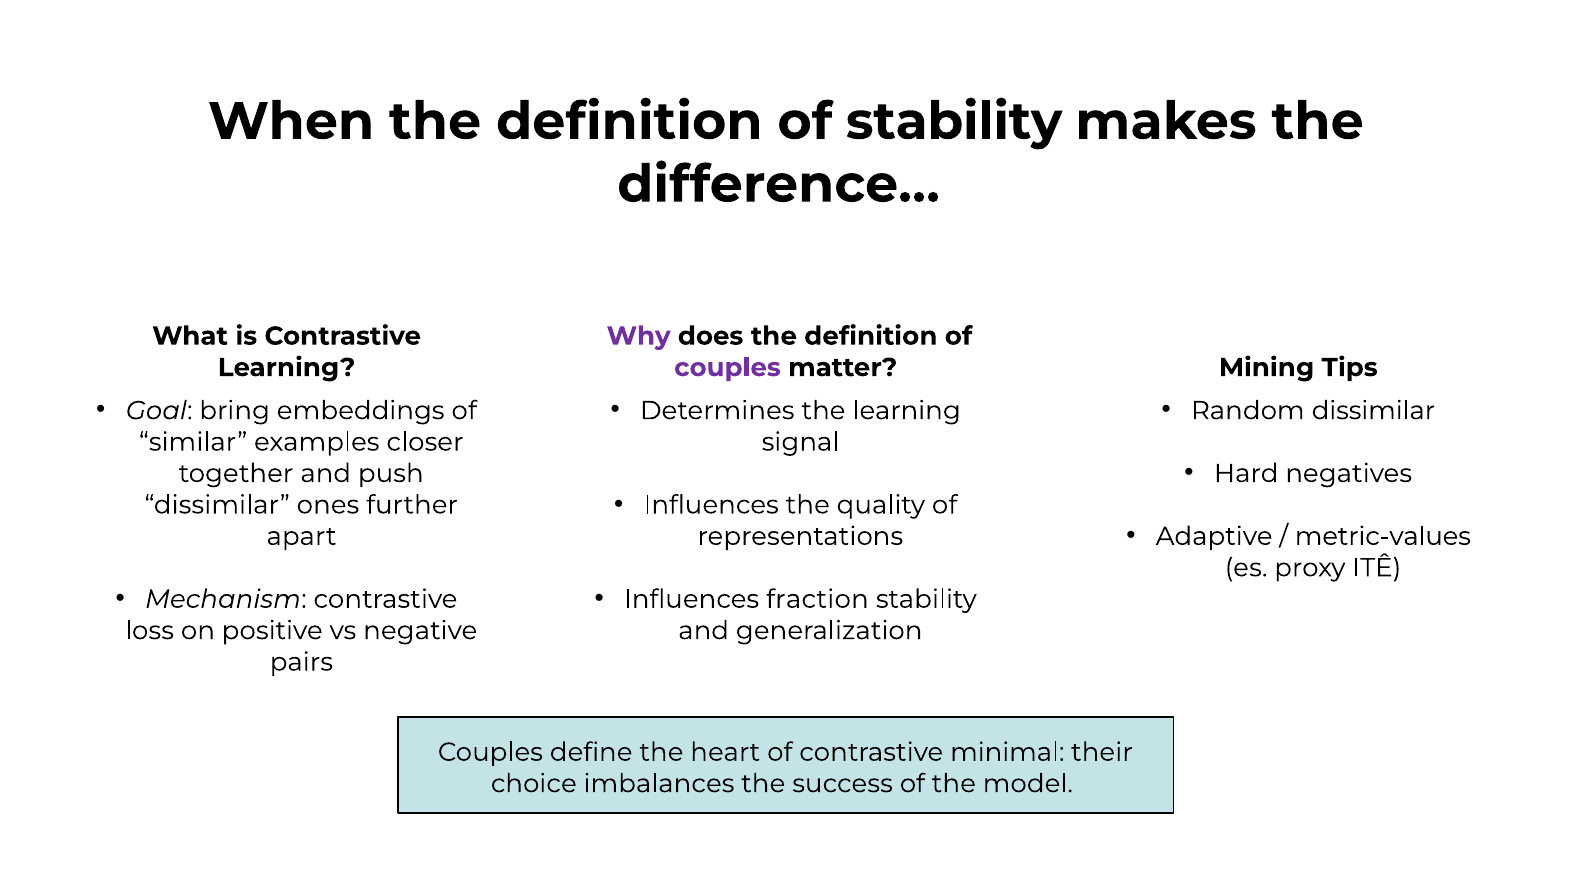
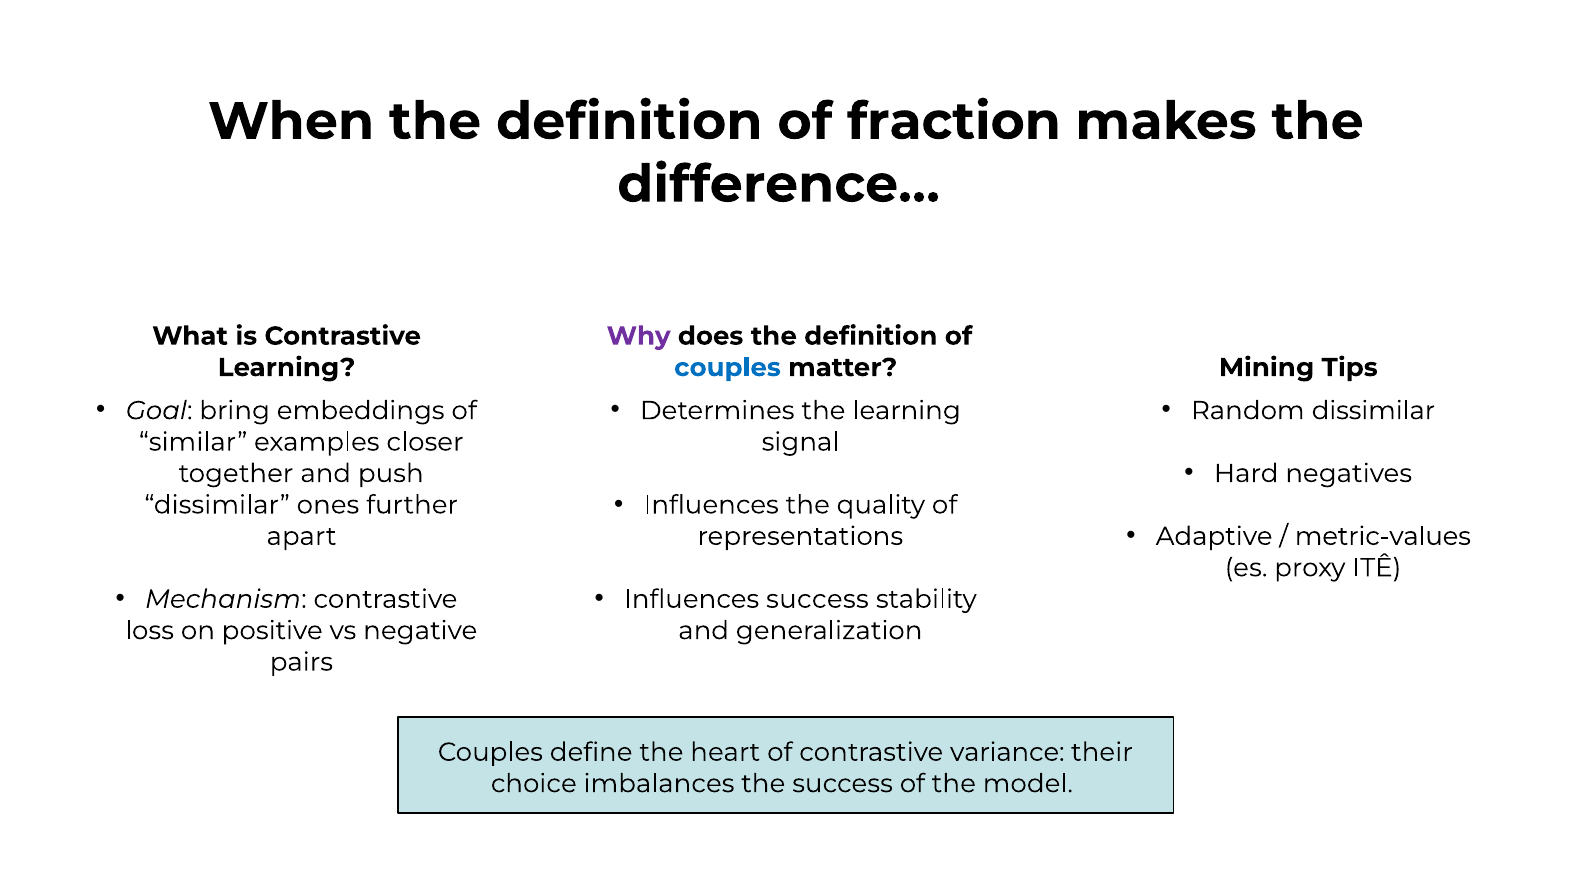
of stability: stability -> fraction (954, 122)
couples colour: purple -> blue (727, 368)
Influences fraction: fraction -> success (817, 599)
minimal: minimal -> variance (1007, 752)
